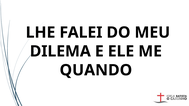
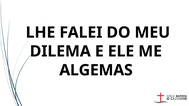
QUANDO: QUANDO -> ALGEMAS (96, 70)
